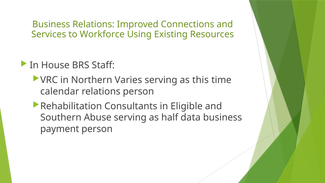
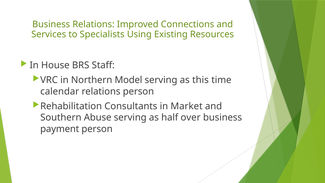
Workforce: Workforce -> Specialists (102, 34)
Varies: Varies -> Model (128, 80)
Eligible: Eligible -> Market (187, 106)
data: data -> over (191, 117)
